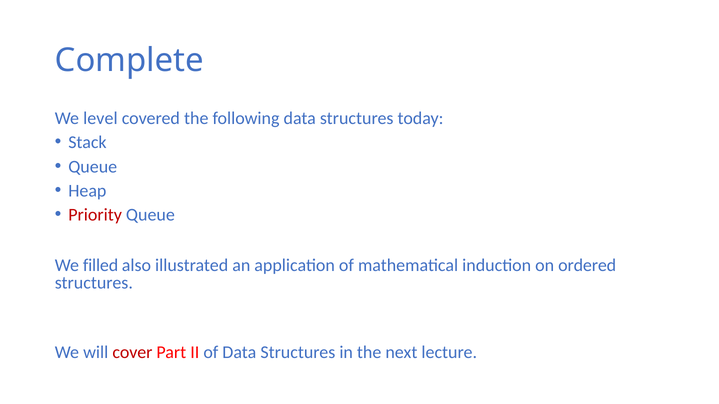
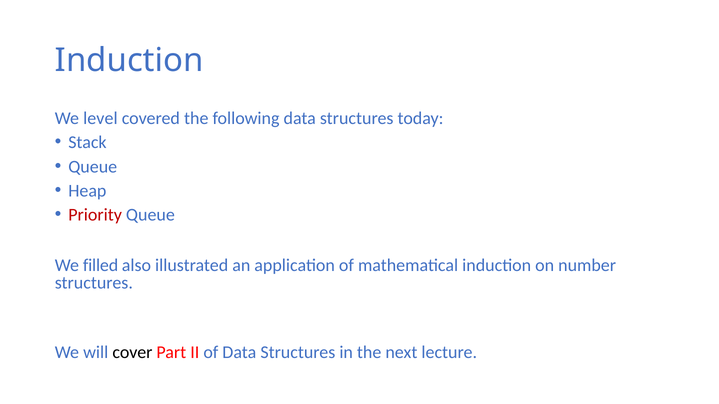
Complete: Complete -> Induction (129, 60)
ordered: ordered -> number (587, 266)
cover colour: red -> black (132, 353)
